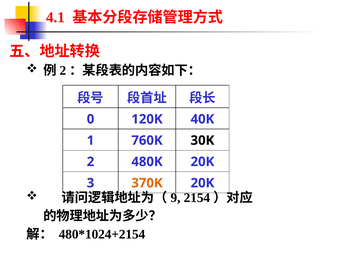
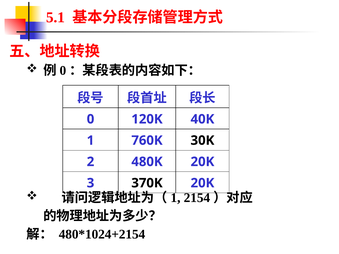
4.1: 4.1 -> 5.1 (55, 17)
2: 2 -> 0 (63, 71)
370K colour: orange -> black (147, 183)
9: 9 -> 1 (175, 198)
